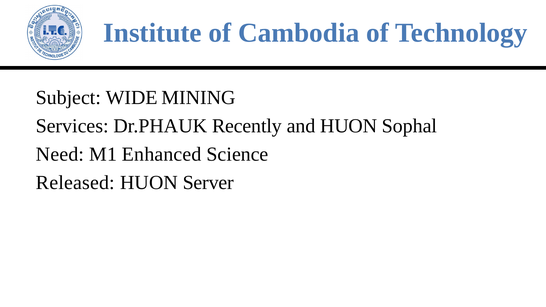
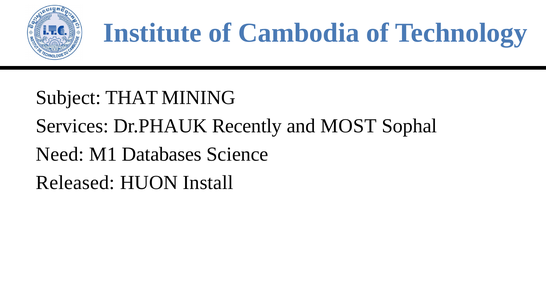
WIDE: WIDE -> THAT (132, 97)
and HUON: HUON -> MOST (349, 126)
Enhanced: Enhanced -> Databases (162, 154)
Server: Server -> Install (208, 183)
